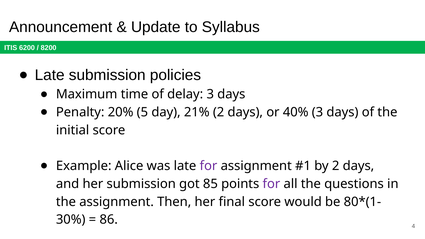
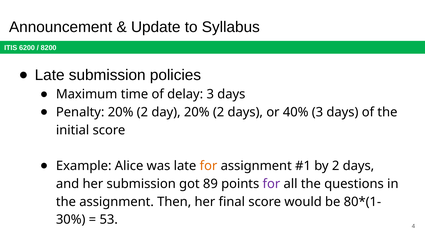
Penalty 20% 5: 5 -> 2 (142, 112)
day 21%: 21% -> 20% (197, 112)
for colour: purple -> orange (208, 166)
85: 85 -> 89 (210, 184)
86: 86 -> 53 (109, 220)
